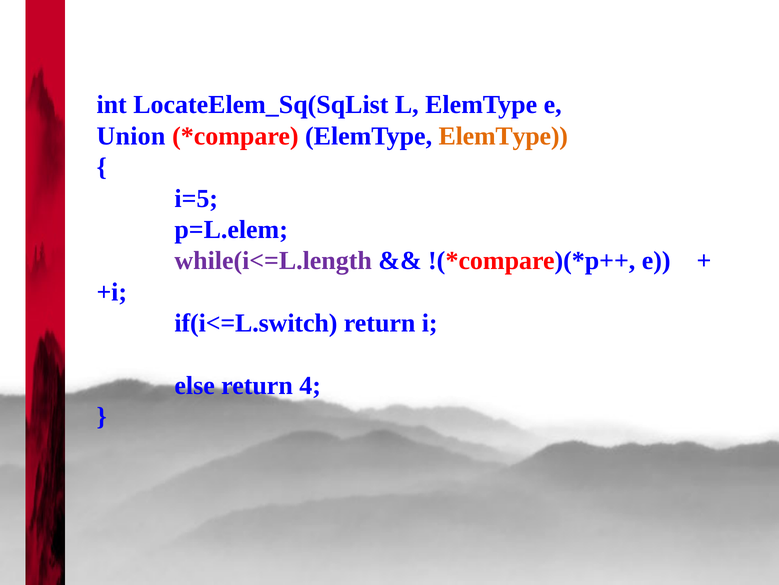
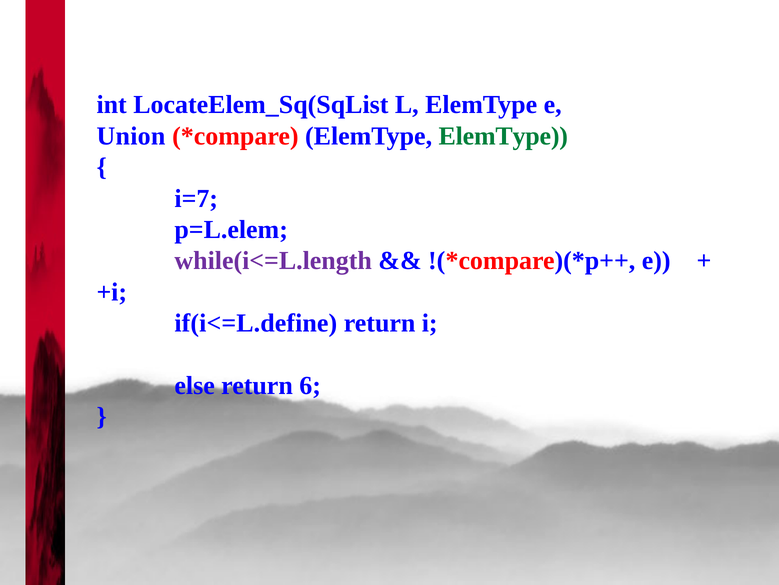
ElemType colour: orange -> green (503, 136)
i=5: i=5 -> i=7 (196, 198)
if(i<=L.switch: if(i<=L.switch -> if(i<=L.define (256, 323)
4: 4 -> 6 (310, 385)
